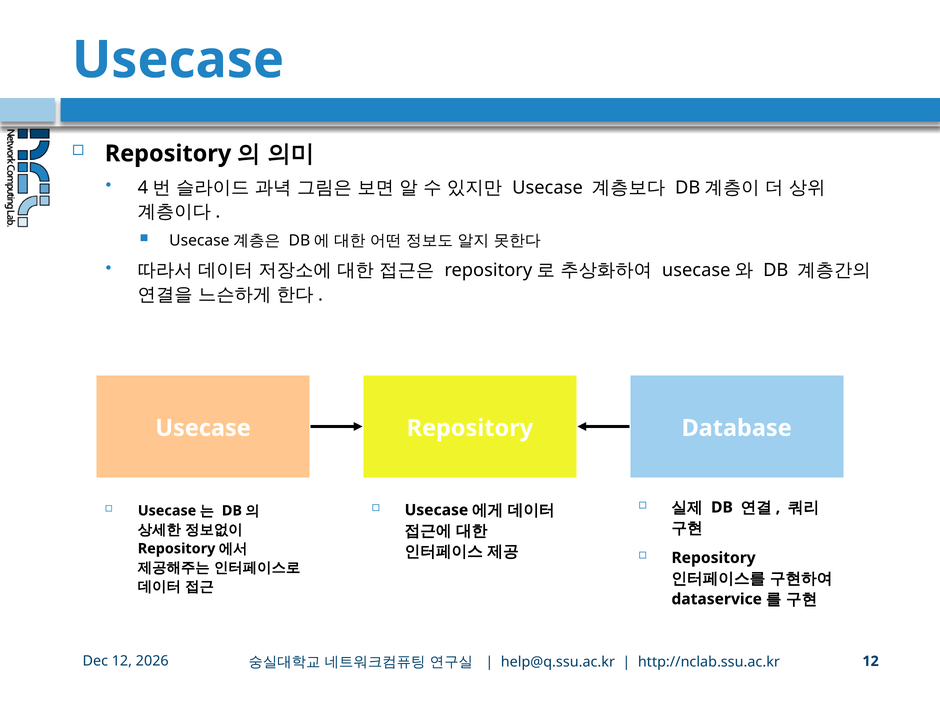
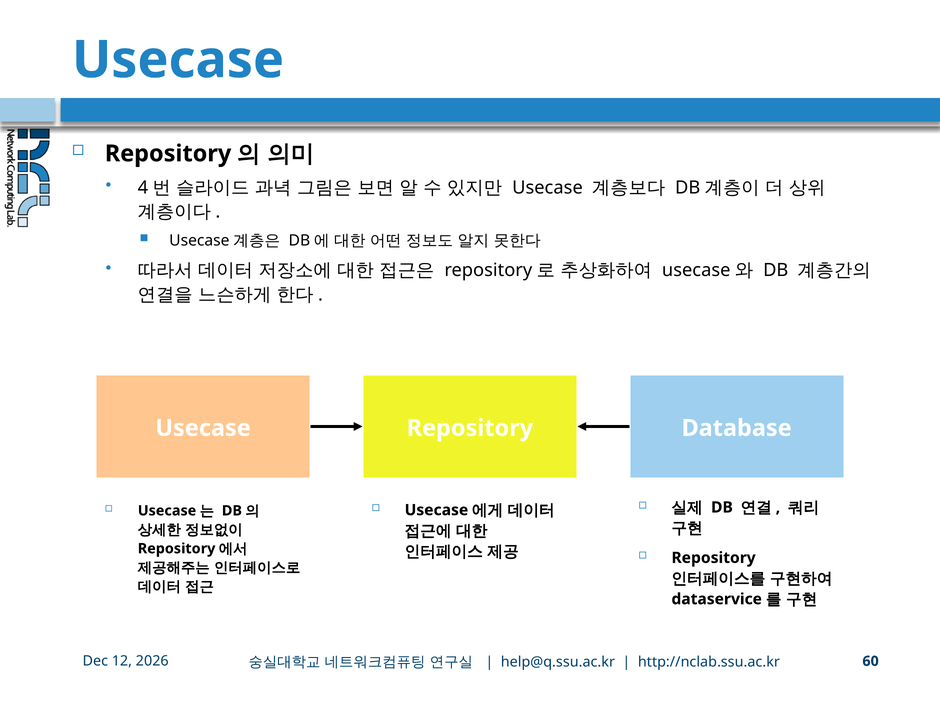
http://nclab.ssu.ac.kr 12: 12 -> 60 (871, 661)
